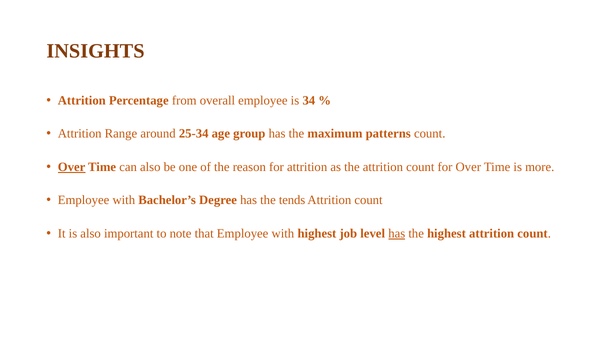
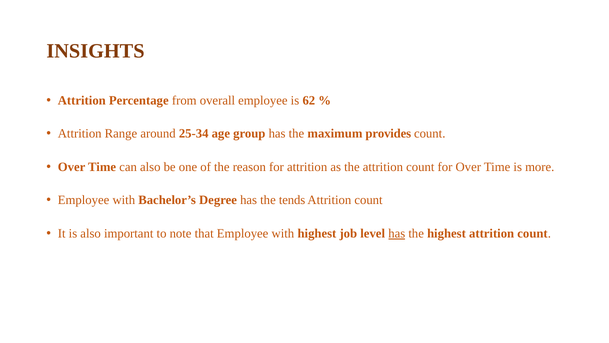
34: 34 -> 62 (309, 100)
patterns: patterns -> provides (388, 133)
Over underline: present -> none (72, 167)
